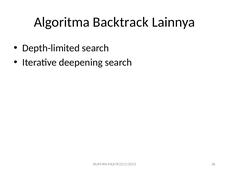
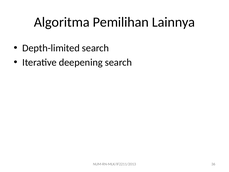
Backtrack: Backtrack -> Pemilihan (121, 22)
